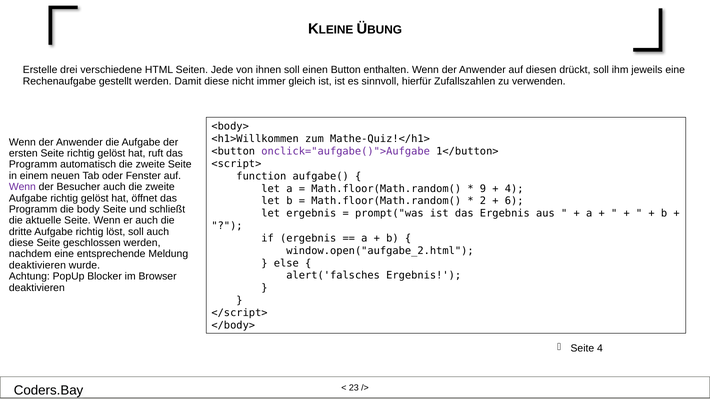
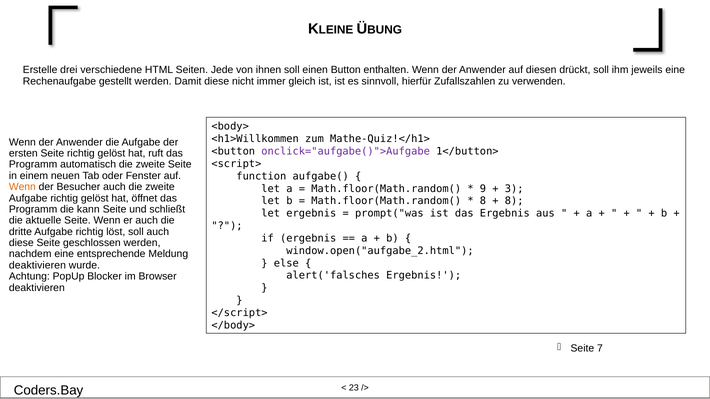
Wenn colour: purple -> orange (22, 187)
4: 4 -> 3 (514, 189)
2: 2 -> 8 (483, 201)
6: 6 -> 8 (514, 201)
body: body -> kann (88, 209)
Seite 4: 4 -> 7 (600, 349)
